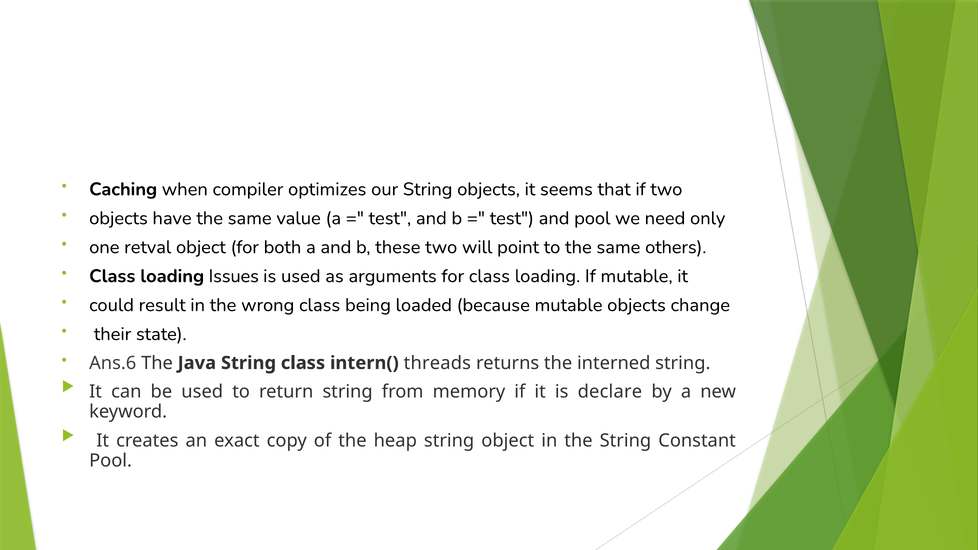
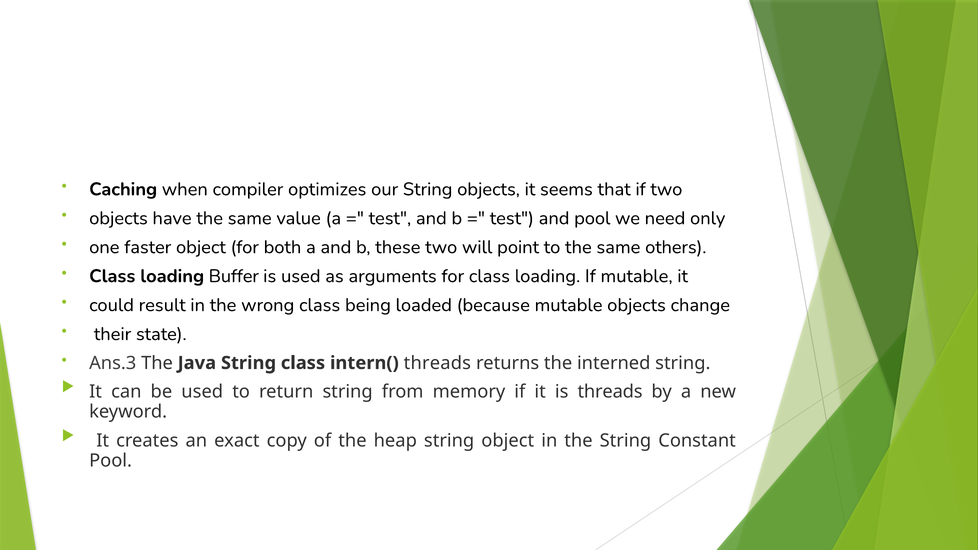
retval: retval -> faster (148, 247)
Issues: Issues -> Buffer (234, 276)
Ans.6: Ans.6 -> Ans.3 (113, 363)
is declare: declare -> threads (610, 392)
